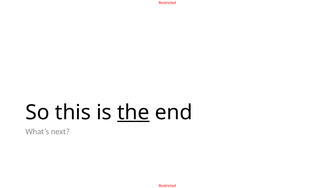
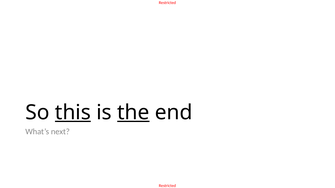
this underline: none -> present (73, 113)
